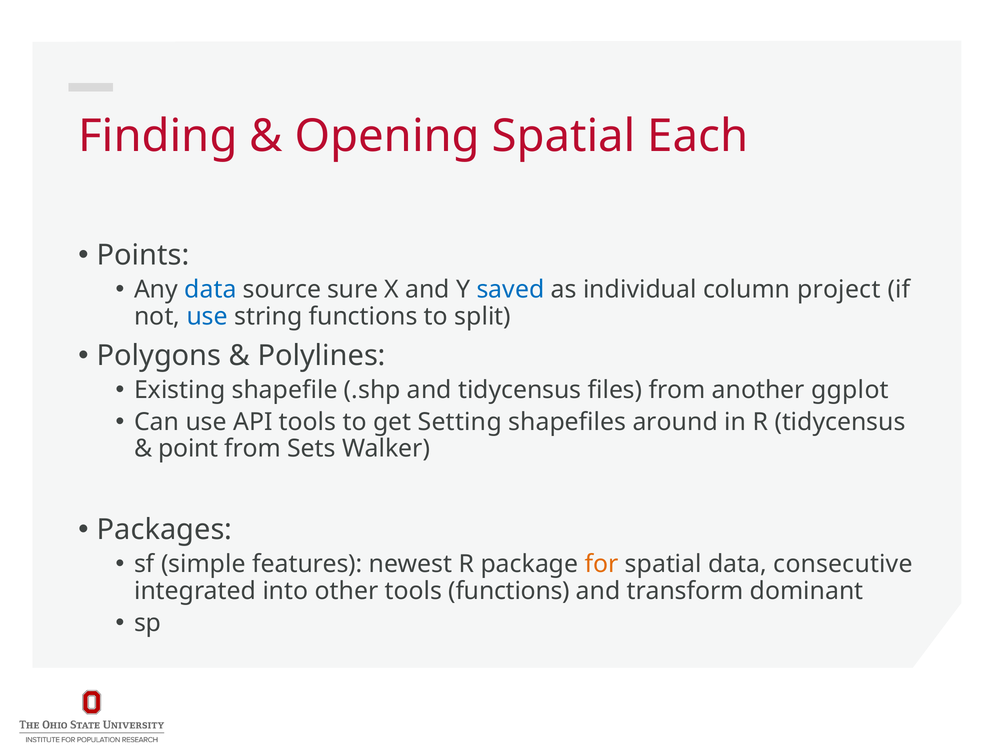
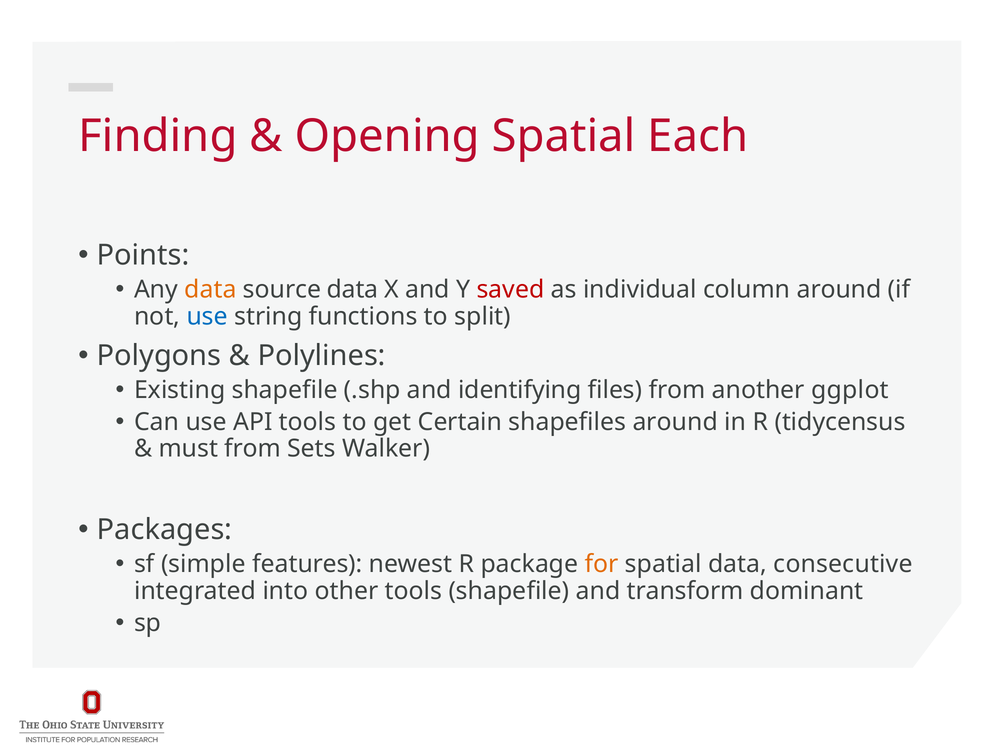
data colour: blue -> orange (211, 290)
source sure: sure -> data (353, 290)
saved colour: blue -> red (510, 290)
column project: project -> around (839, 290)
and tidycensus: tidycensus -> identifying (520, 390)
Setting: Setting -> Certain (460, 422)
point: point -> must (188, 449)
tools functions: functions -> shapefile (509, 591)
